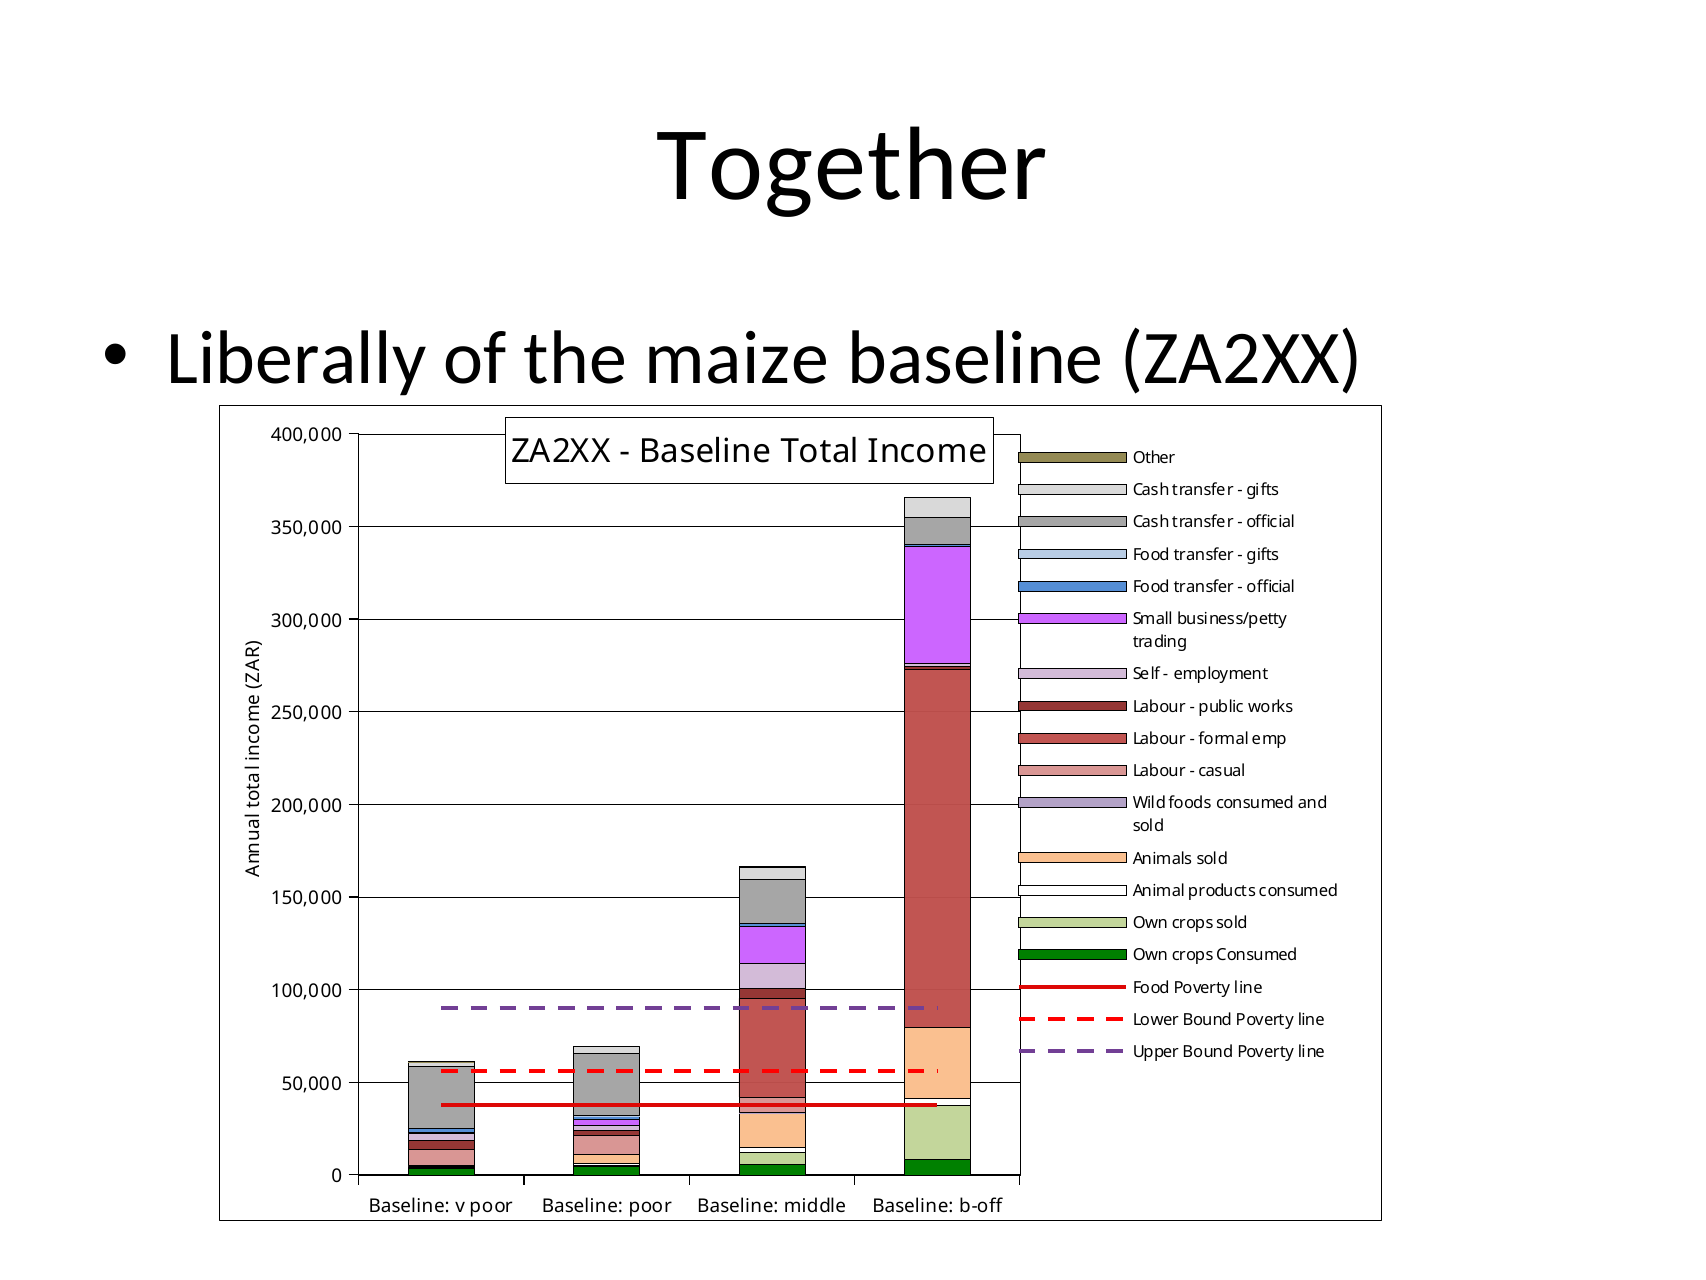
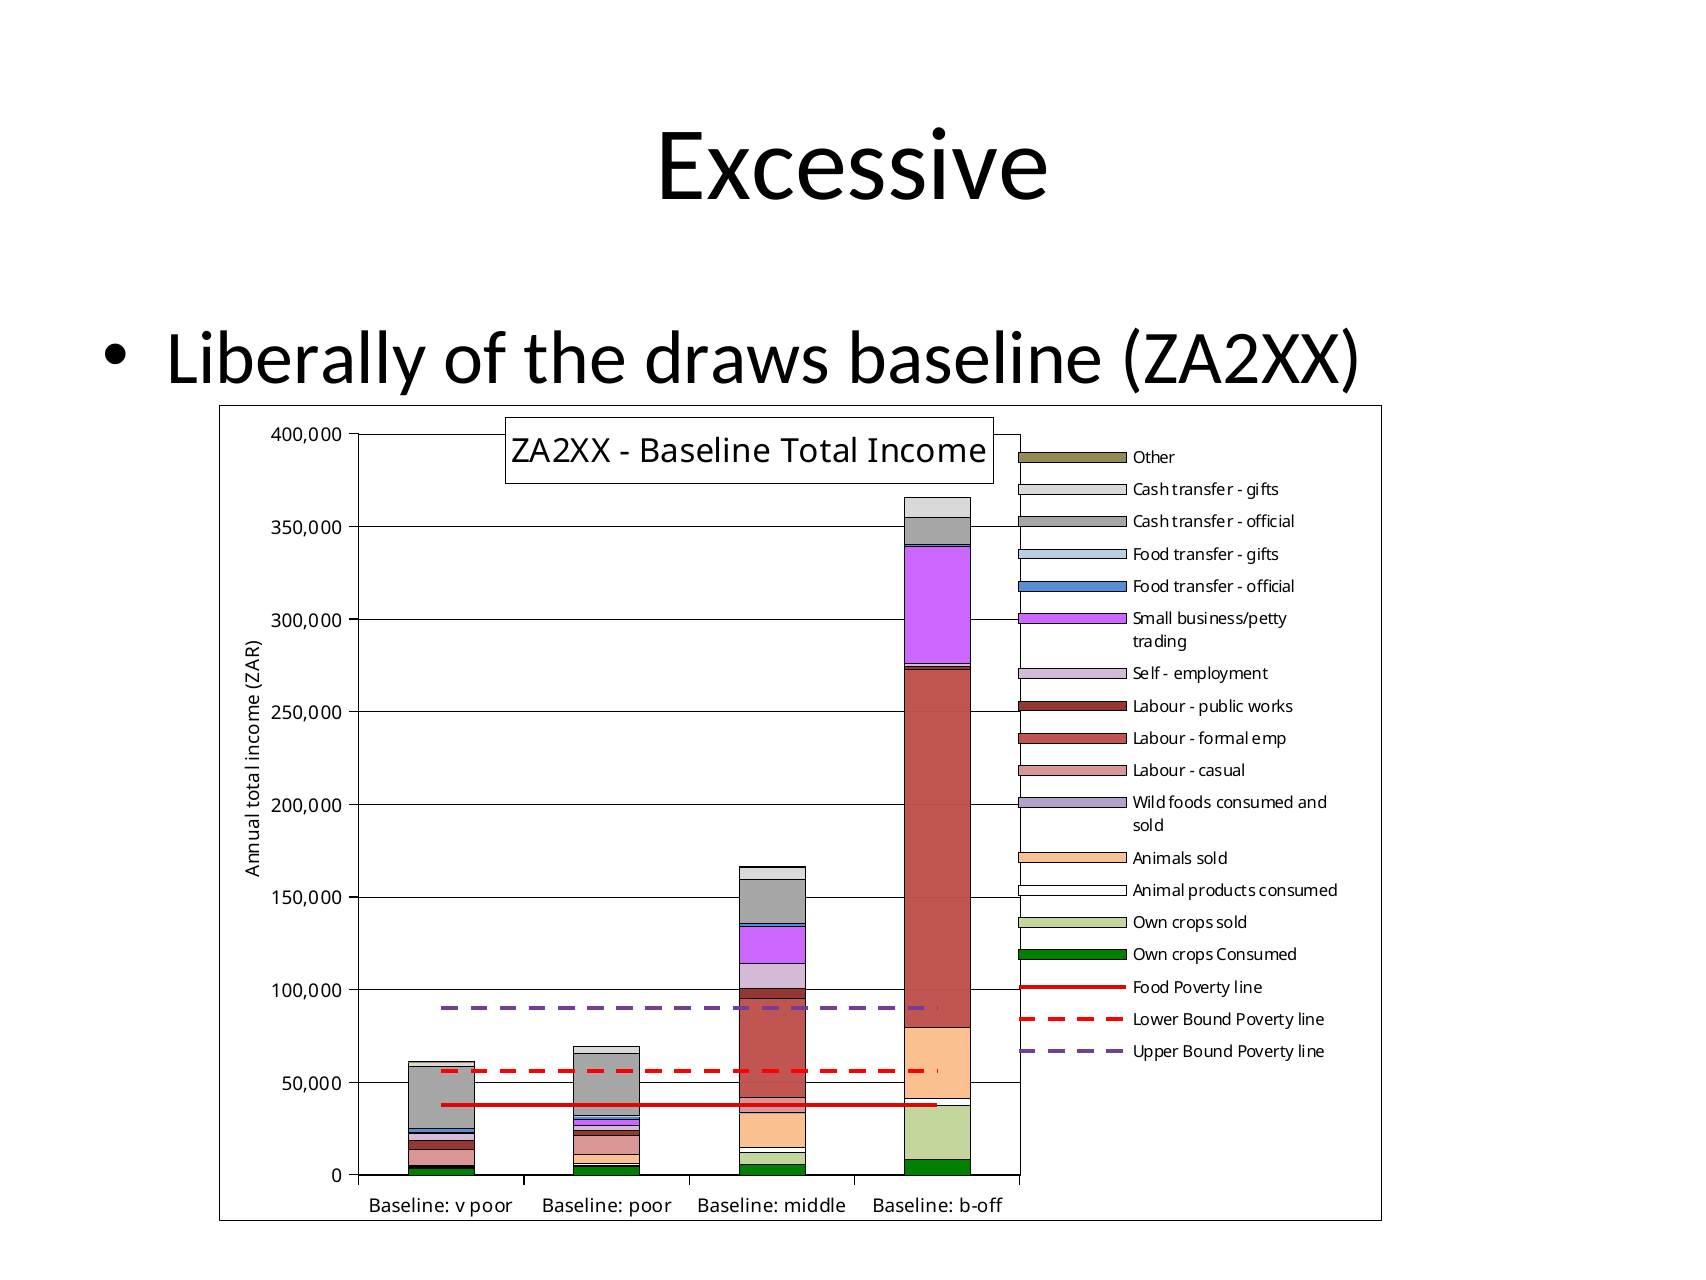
Together: Together -> Excessive (853, 165)
maize: maize -> draws (737, 358)
